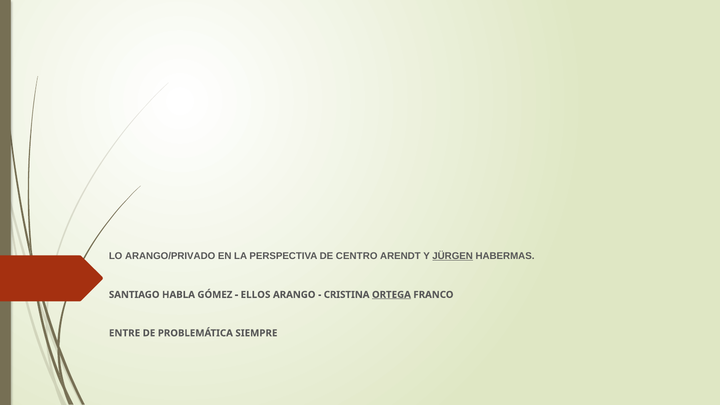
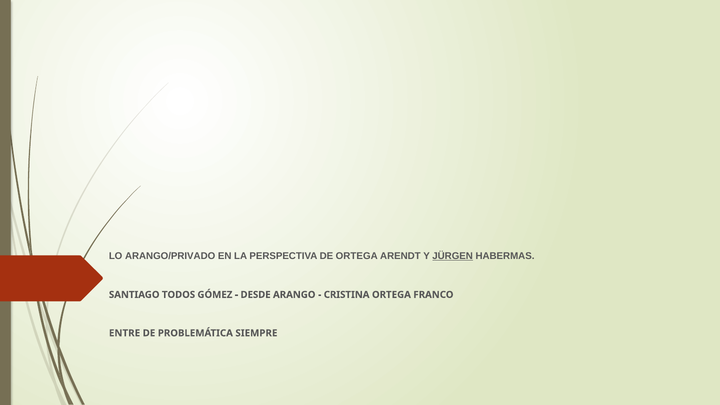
DE CENTRO: CENTRO -> ORTEGA (357, 256)
HABLA: HABLA -> TODOS (179, 295)
ELLOS: ELLOS -> DESDE (256, 295)
ORTEGA underline: present -> none (391, 295)
